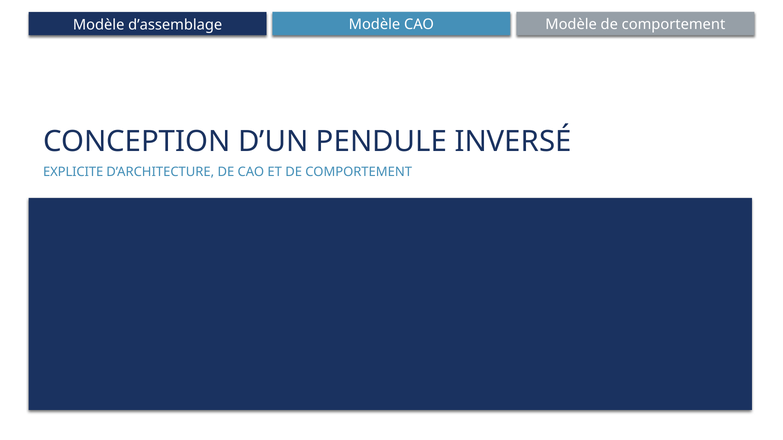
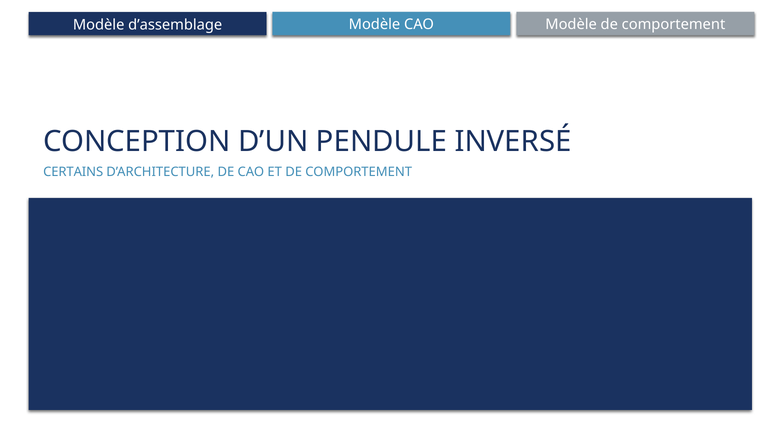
EXPLICITE: EXPLICITE -> CERTAINS (73, 172)
